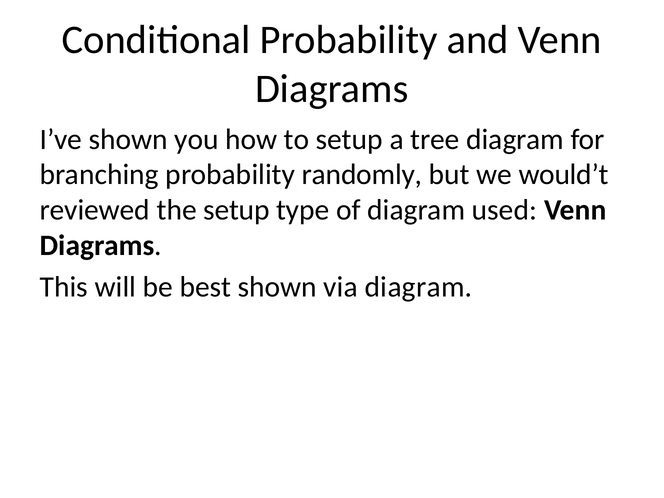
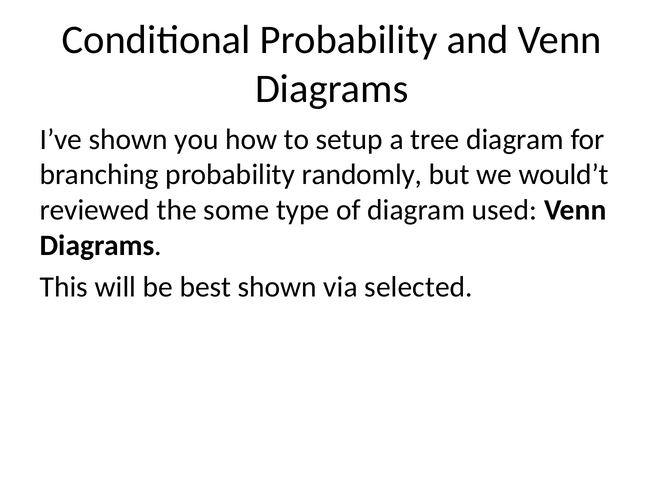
the setup: setup -> some (236, 210)
via diagram: diagram -> selected (419, 287)
